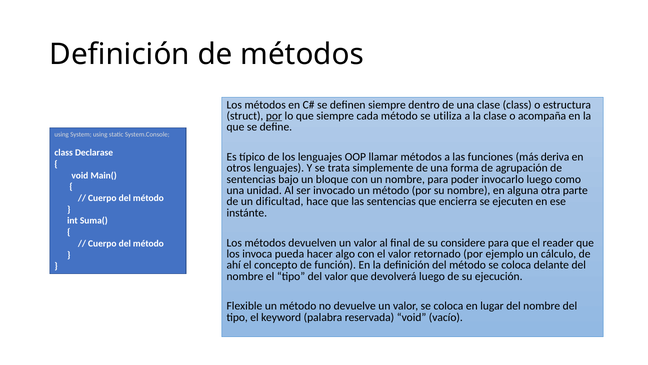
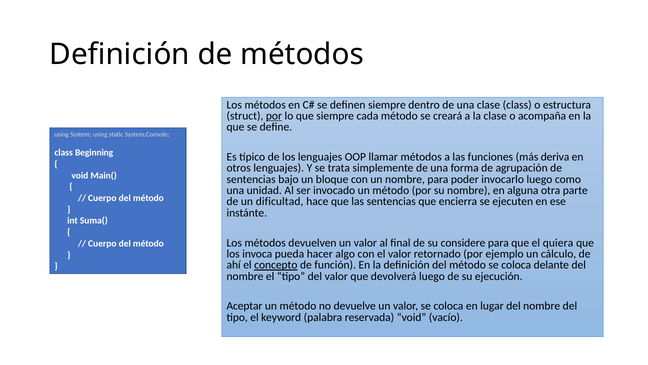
utiliza: utiliza -> creará (448, 116)
Declarase: Declarase -> Beginning (94, 152)
reader: reader -> quiera (558, 242)
concepto underline: none -> present (276, 265)
Flexible: Flexible -> Aceptar (244, 306)
